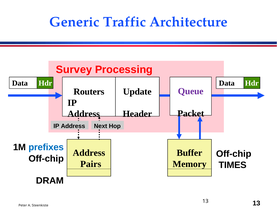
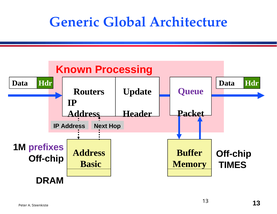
Traffic: Traffic -> Global (125, 22)
Survey: Survey -> Known (74, 70)
prefixes colour: blue -> purple (46, 147)
Pairs: Pairs -> Basic (91, 164)
